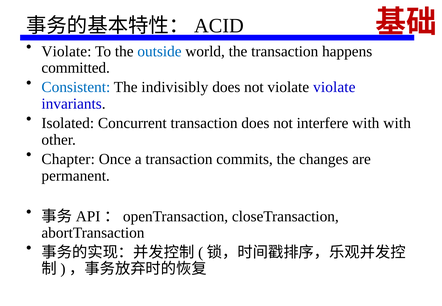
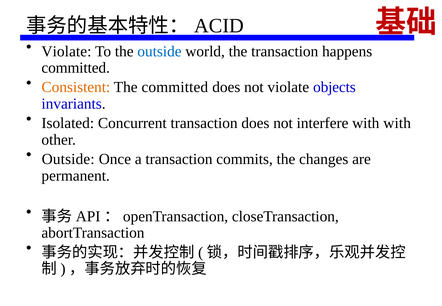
Consistent colour: blue -> orange (76, 87)
The indivisibly: indivisibly -> committed (175, 87)
violate violate: violate -> objects (334, 87)
Chapter: Chapter -> Outside (68, 159)
